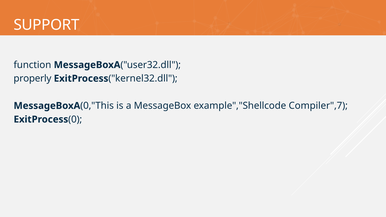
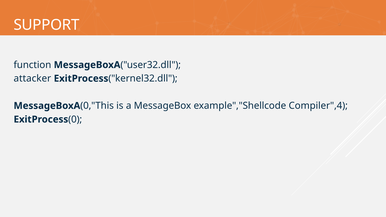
properly: properly -> attacker (32, 79)
Compiler",7: Compiler",7 -> Compiler",4 (318, 106)
